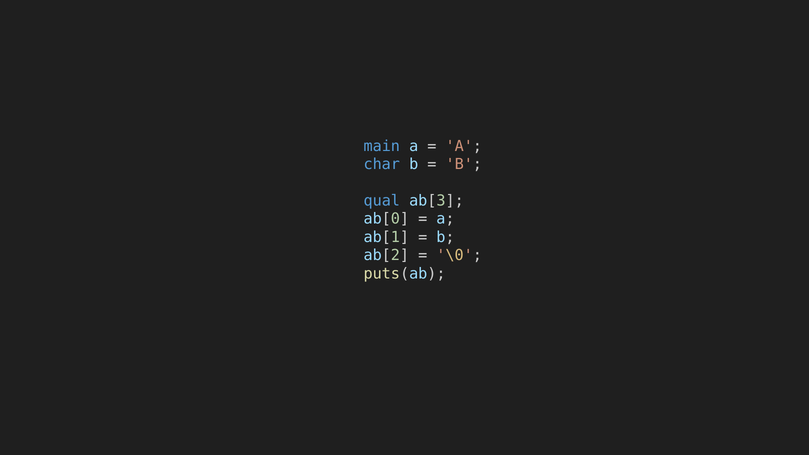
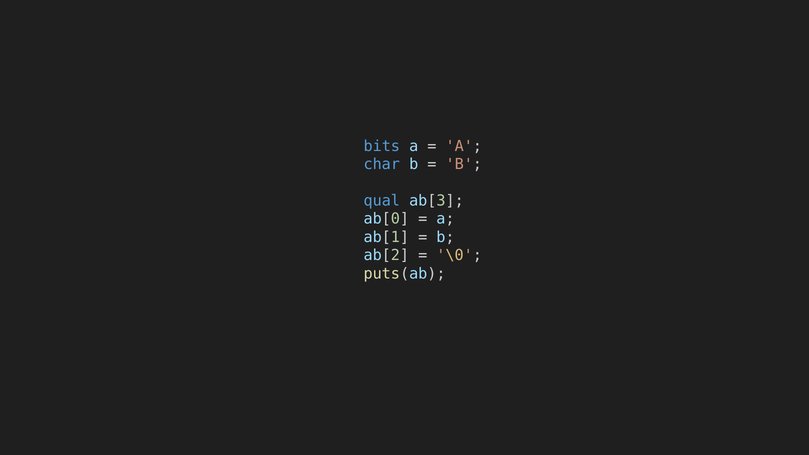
main: main -> bits (382, 146)
